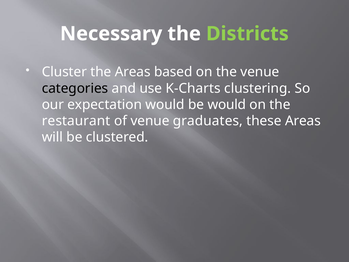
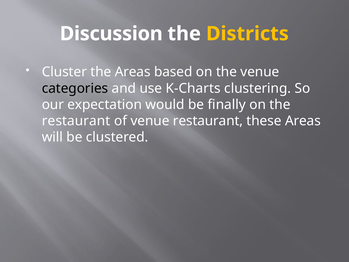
Necessary: Necessary -> Discussion (111, 34)
Districts colour: light green -> yellow (247, 34)
be would: would -> finally (227, 104)
venue graduates: graduates -> restaurant (208, 121)
